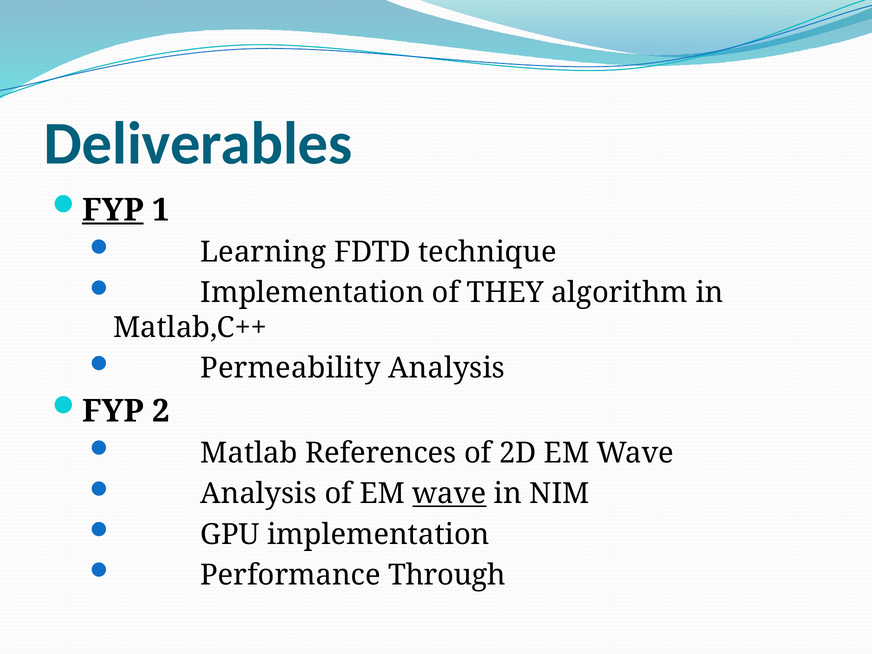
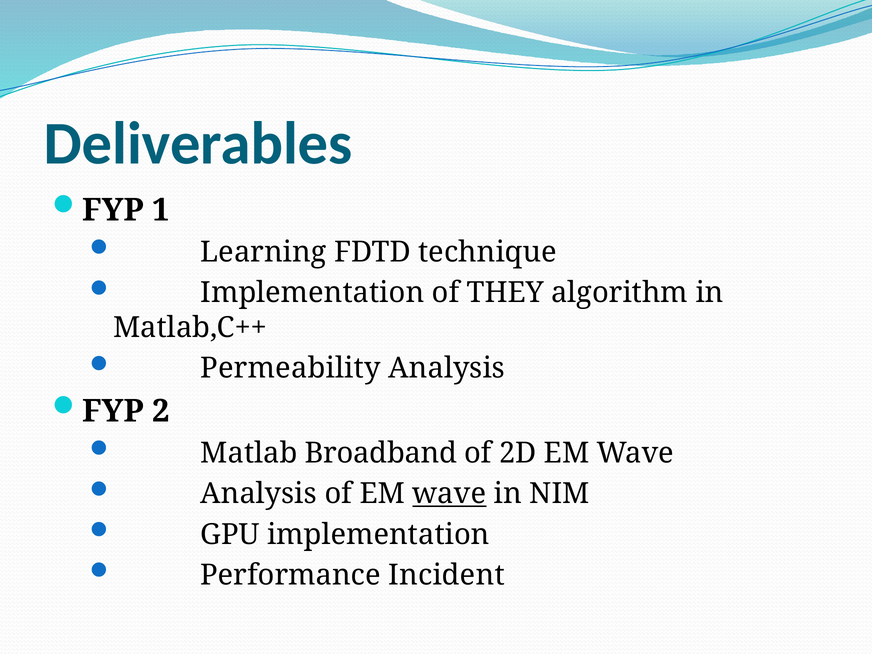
FYP underline: present -> none (113, 210)
References: References -> Broadband (381, 453)
Through: Through -> Incident (447, 575)
